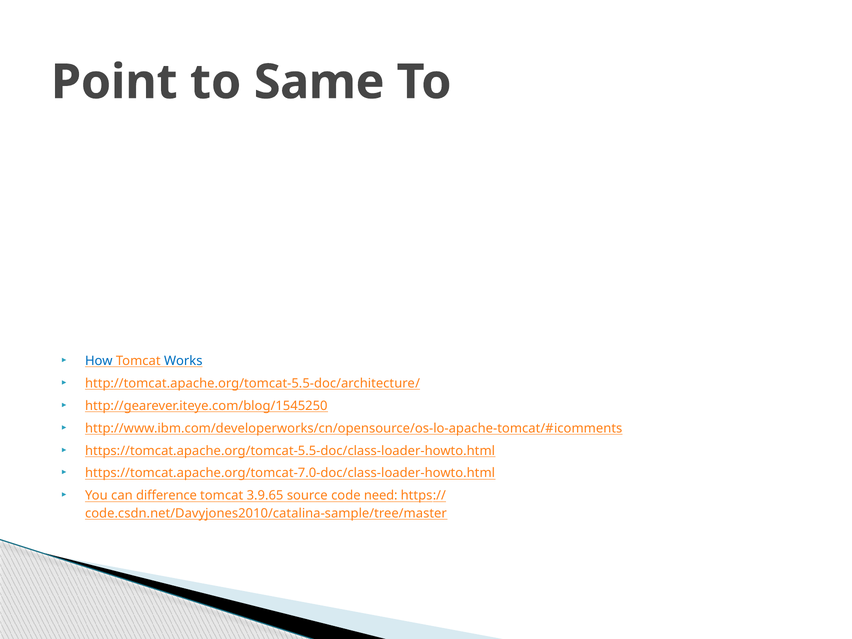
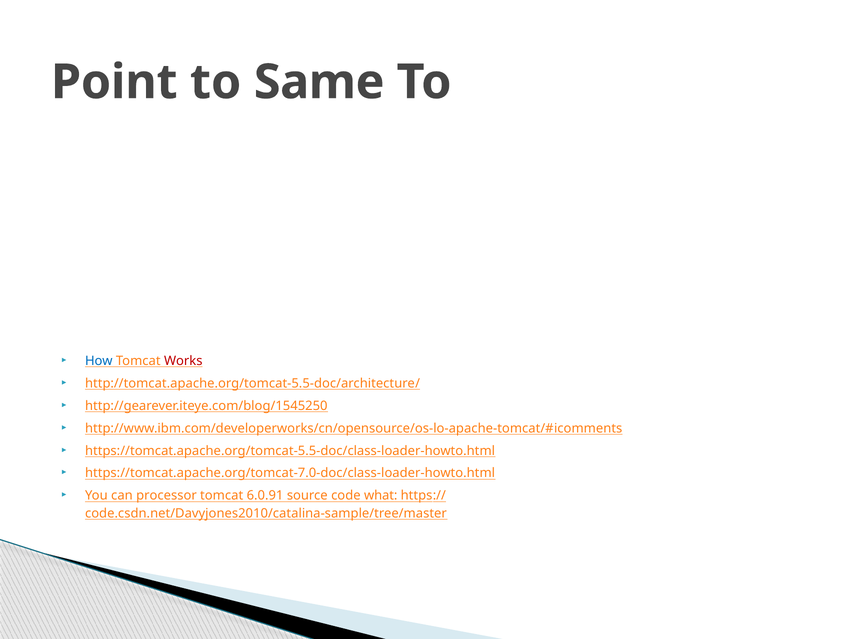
Works colour: blue -> red (183, 361)
difference: difference -> processor (166, 496)
3.9.65: 3.9.65 -> 6.0.91 (265, 496)
need: need -> what (381, 496)
